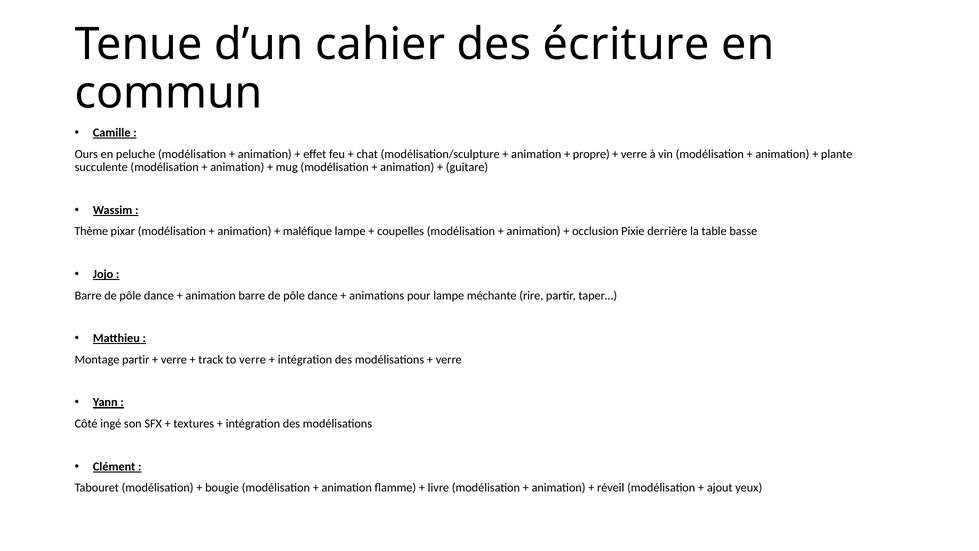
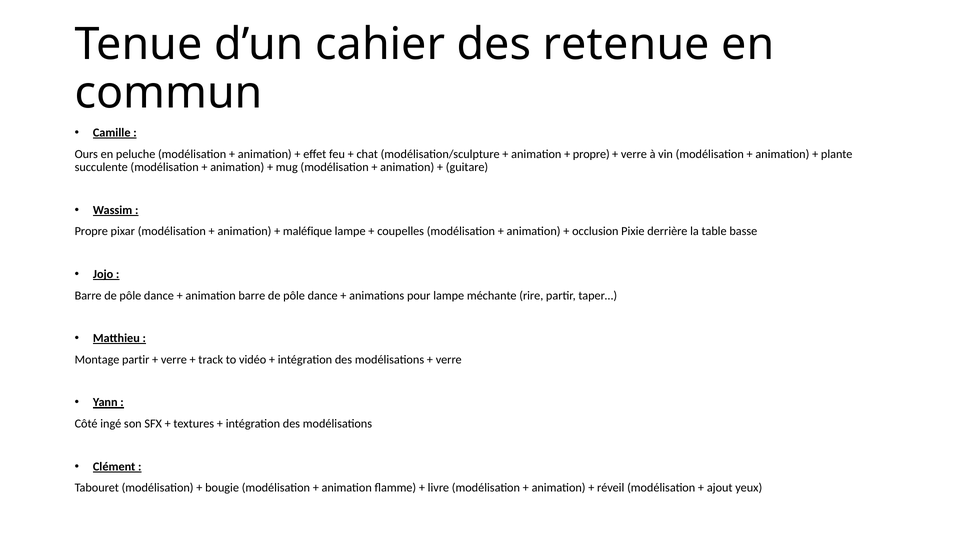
écriture: écriture -> retenue (626, 45)
Thème: Thème -> Propre (91, 231)
to verre: verre -> vidéo (253, 359)
